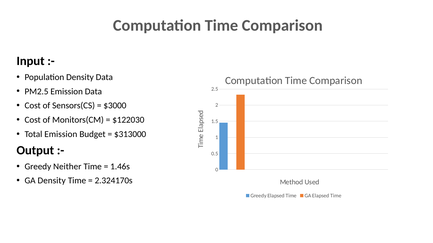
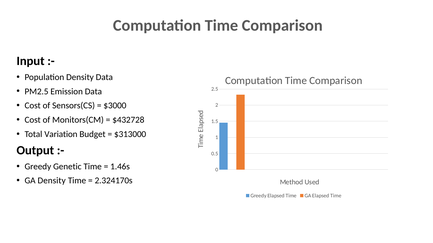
$122030: $122030 -> $432728 (128, 120)
Total Emission: Emission -> Variation (61, 134)
Neither: Neither -> Genetic (67, 167)
